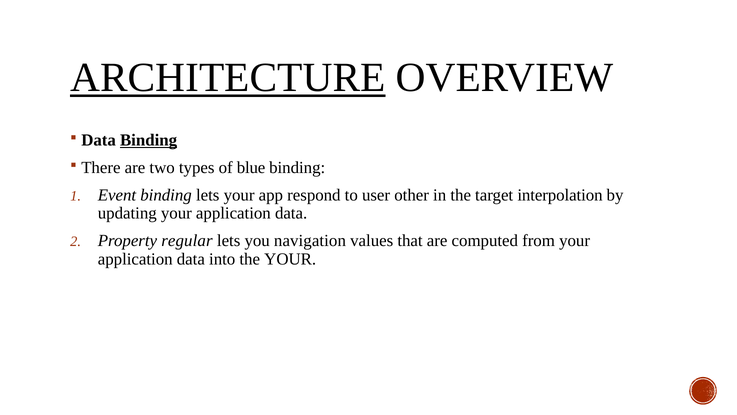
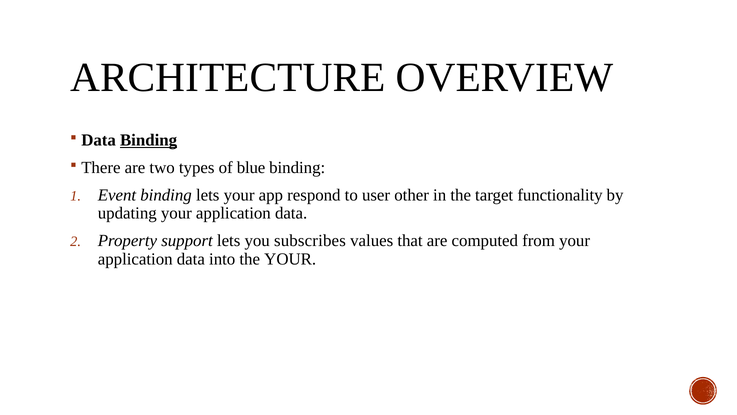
ARCHITECTURE underline: present -> none (228, 78)
interpolation: interpolation -> functionality (560, 195)
regular: regular -> support (187, 240)
navigation: navigation -> subscribes (310, 240)
